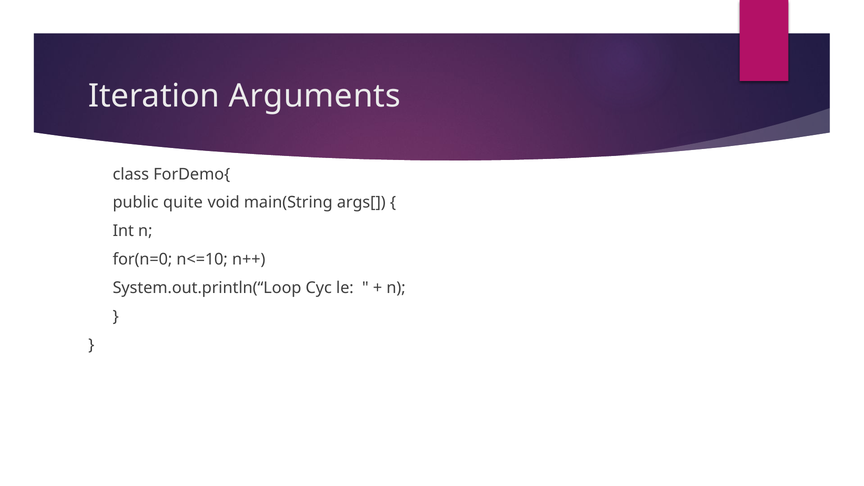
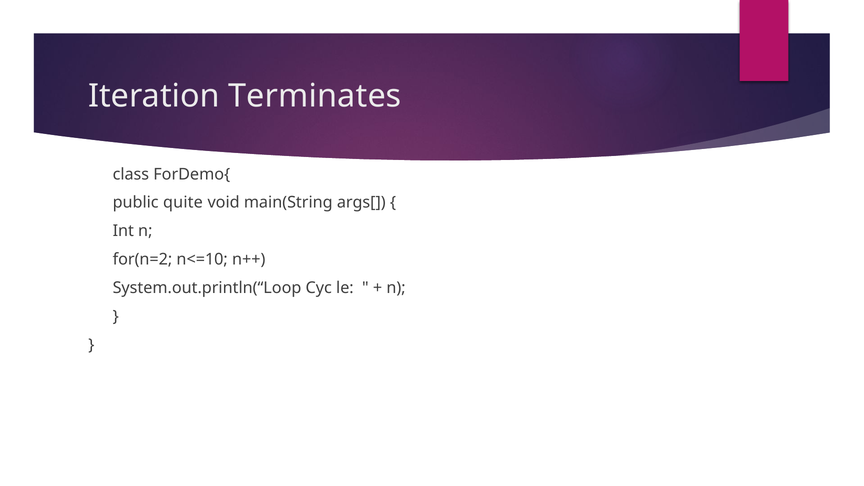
Arguments: Arguments -> Terminates (315, 96)
for(n=0: for(n=0 -> for(n=2 (142, 260)
